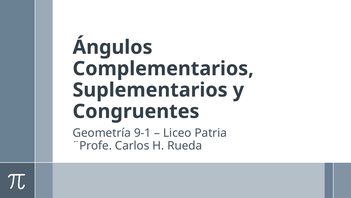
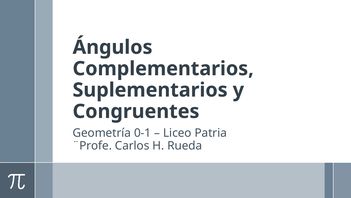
9-1: 9-1 -> 0-1 (143, 133)
